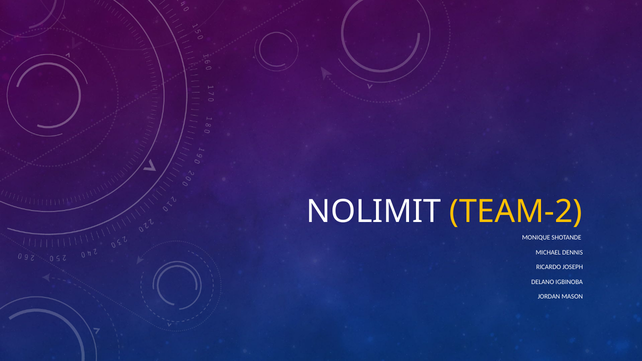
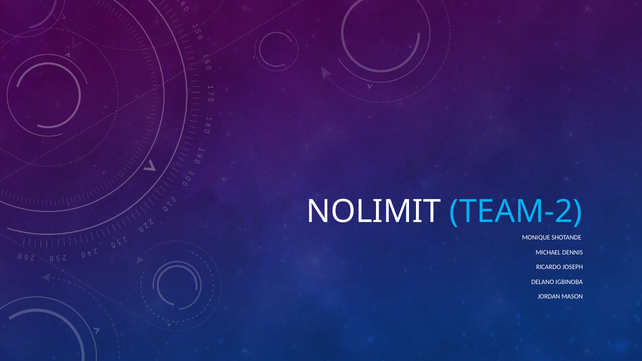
TEAM-2 colour: yellow -> light blue (516, 211)
